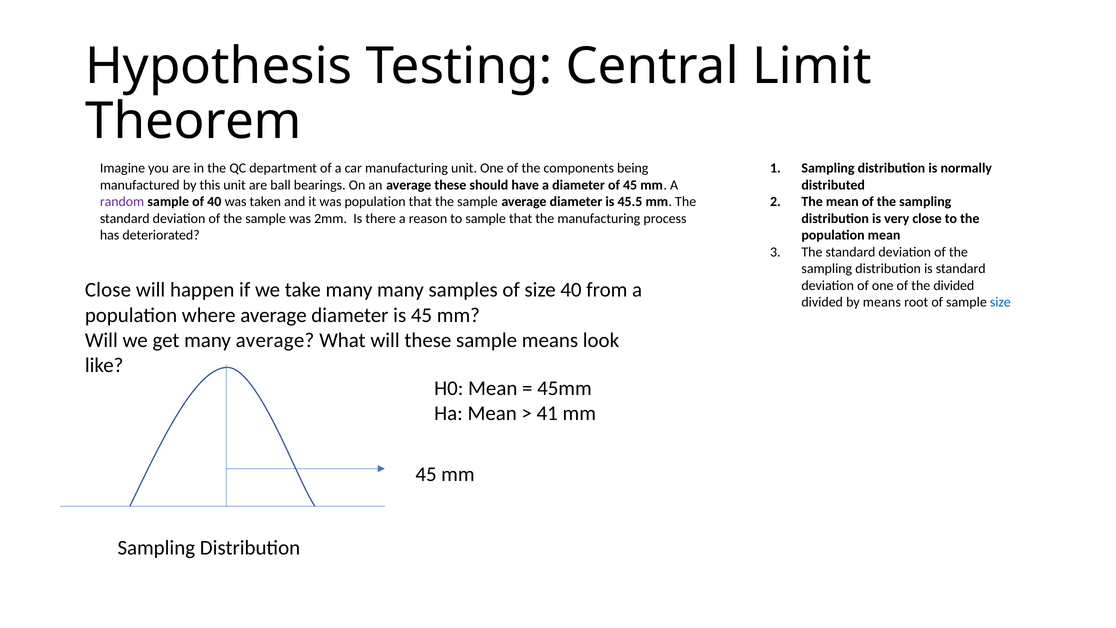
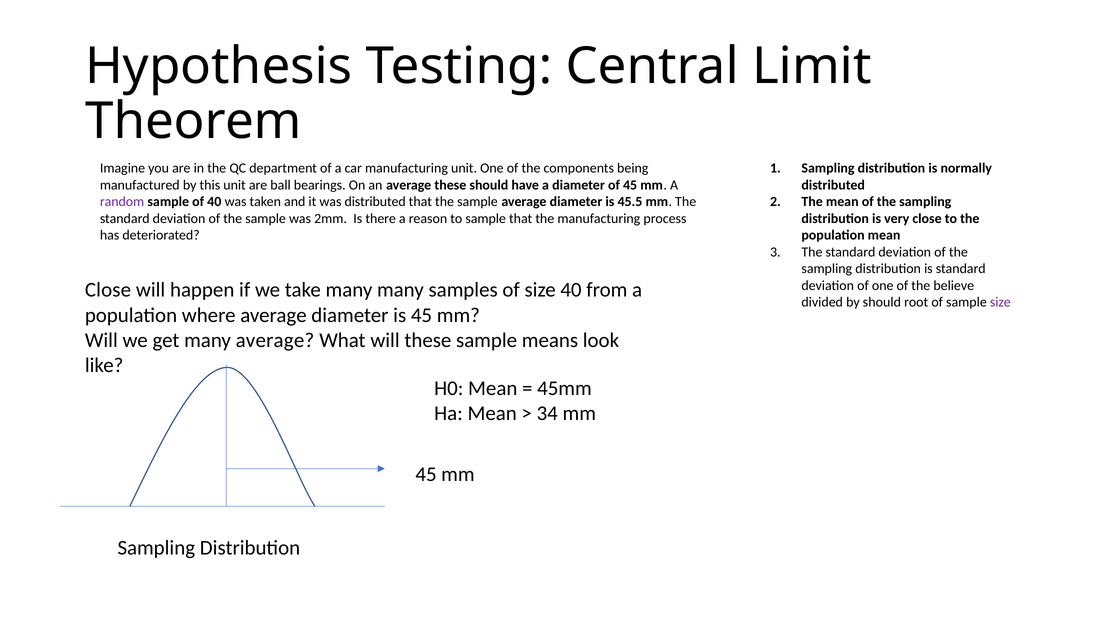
was population: population -> distributed (375, 202)
the divided: divided -> believe (954, 285)
by means: means -> should (882, 302)
size colour: blue -> purple (1000, 302)
41: 41 -> 34 (547, 413)
